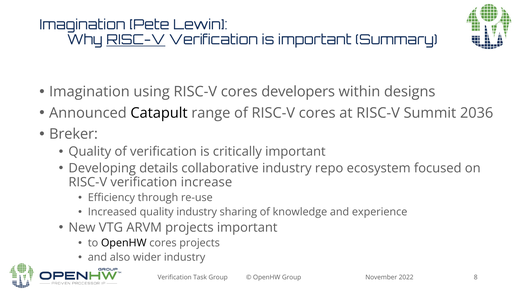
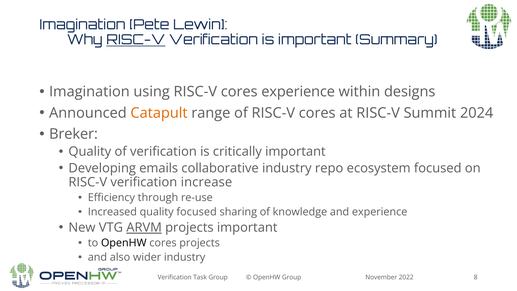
cores developers: developers -> experience (298, 92)
Catapult colour: black -> orange (159, 113)
2036: 2036 -> 2024 (477, 113)
details: details -> emails (159, 168)
quality industry: industry -> focused (197, 212)
ARVM underline: none -> present (144, 227)
